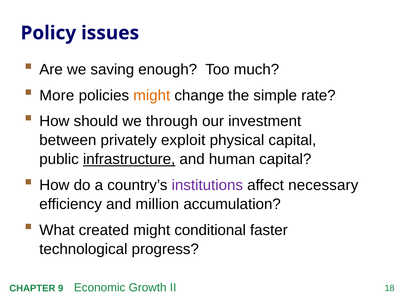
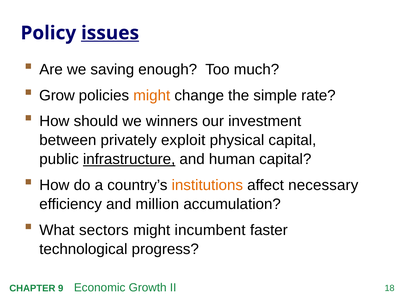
issues underline: none -> present (110, 33)
More: More -> Grow (57, 96)
through: through -> winners (172, 121)
institutions colour: purple -> orange (207, 185)
created: created -> sectors (104, 230)
conditional: conditional -> incumbent (210, 230)
